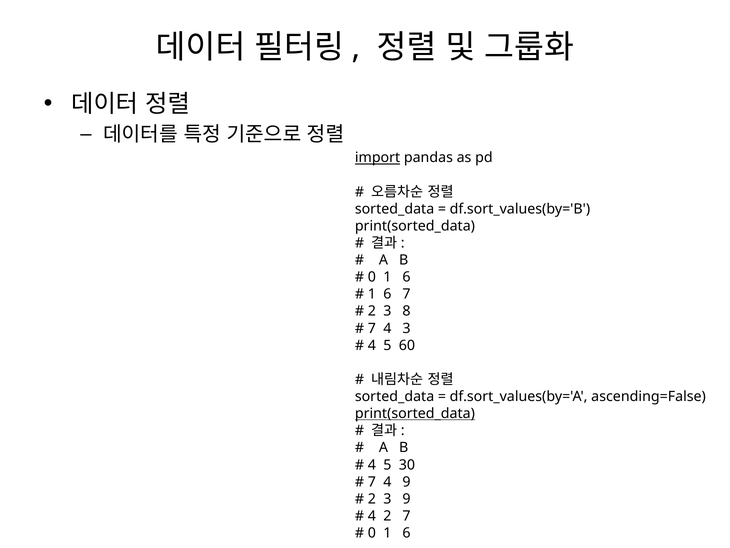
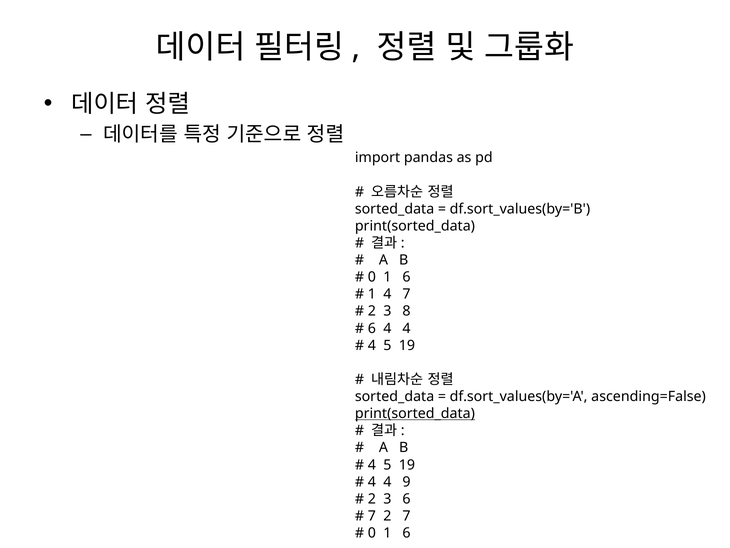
import underline: present -> none (378, 158)
6: 6 -> 4 (387, 294)
7: 7 -> 6 (372, 328)
3: 3 -> 4 (407, 328)
60: 60 -> 19 (407, 345)
30: 30 -> 19 (407, 464)
7: 7 -> 4 (372, 481)
3 9: 9 -> 6 (407, 498)
4: 4 -> 7 (372, 516)
